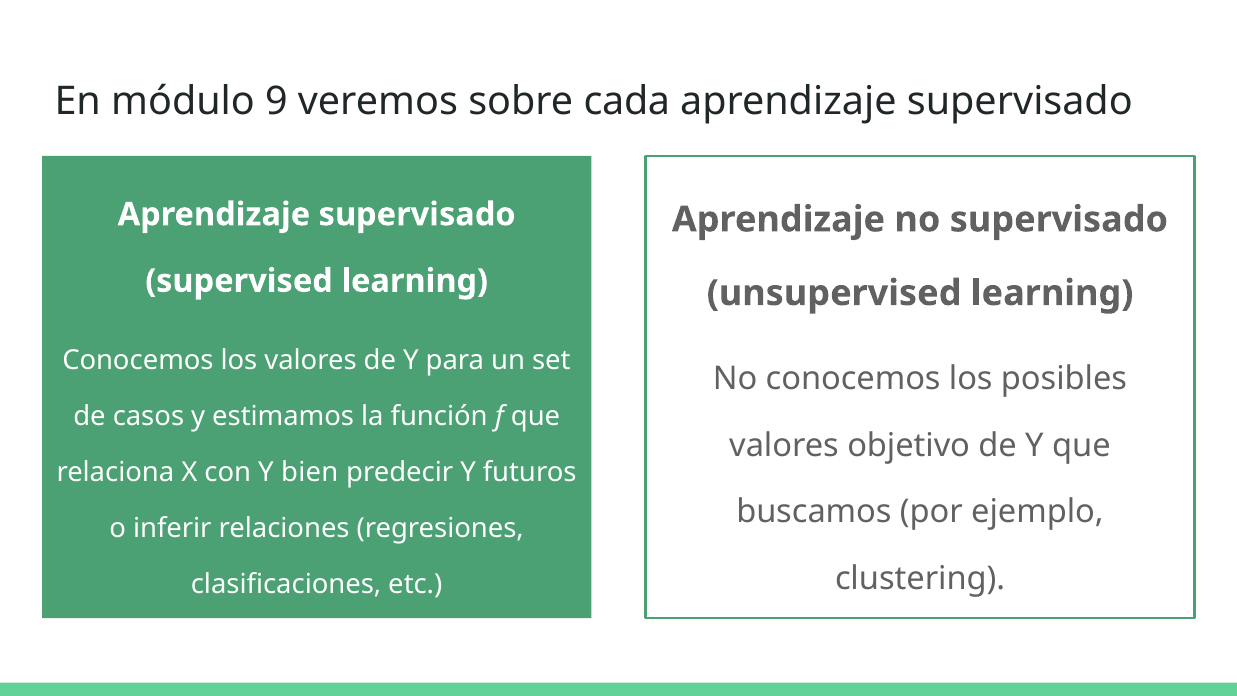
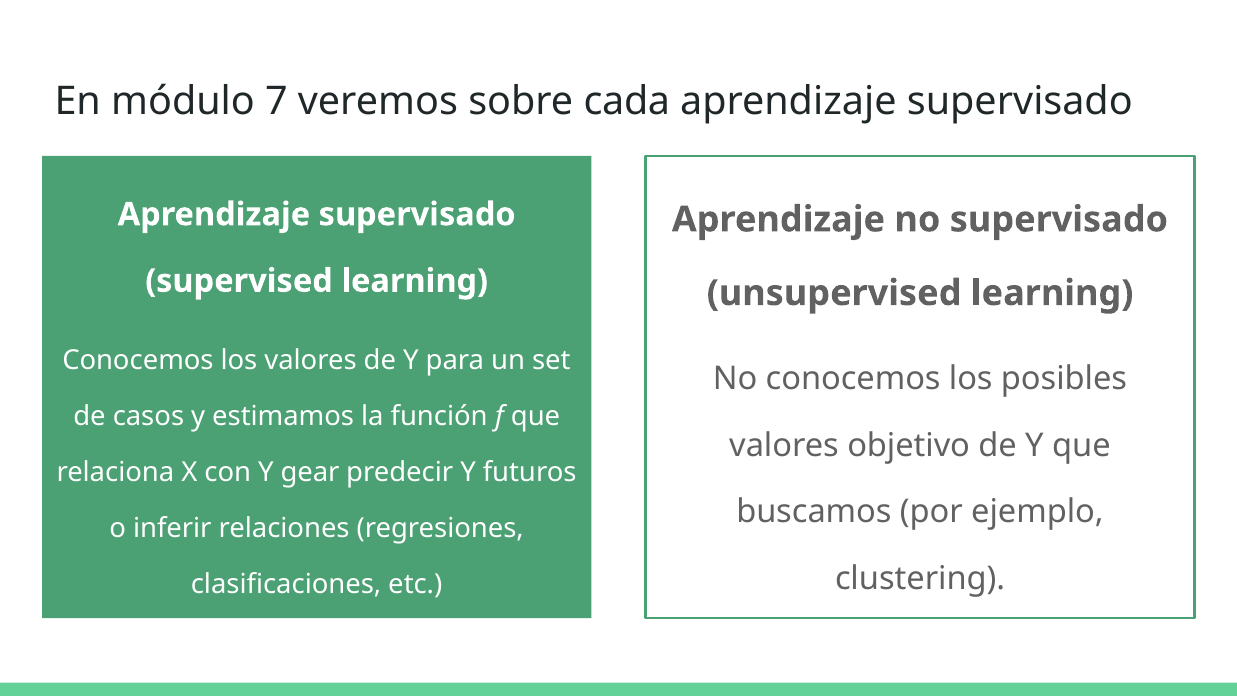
9: 9 -> 7 (276, 102)
bien: bien -> gear (310, 473)
